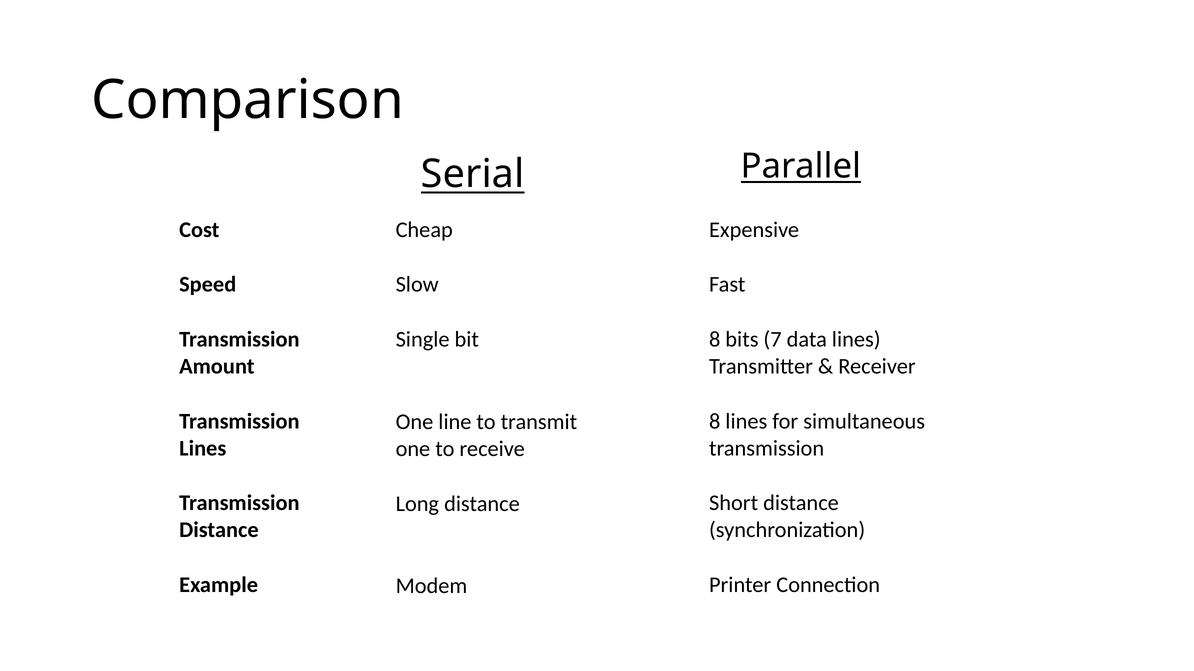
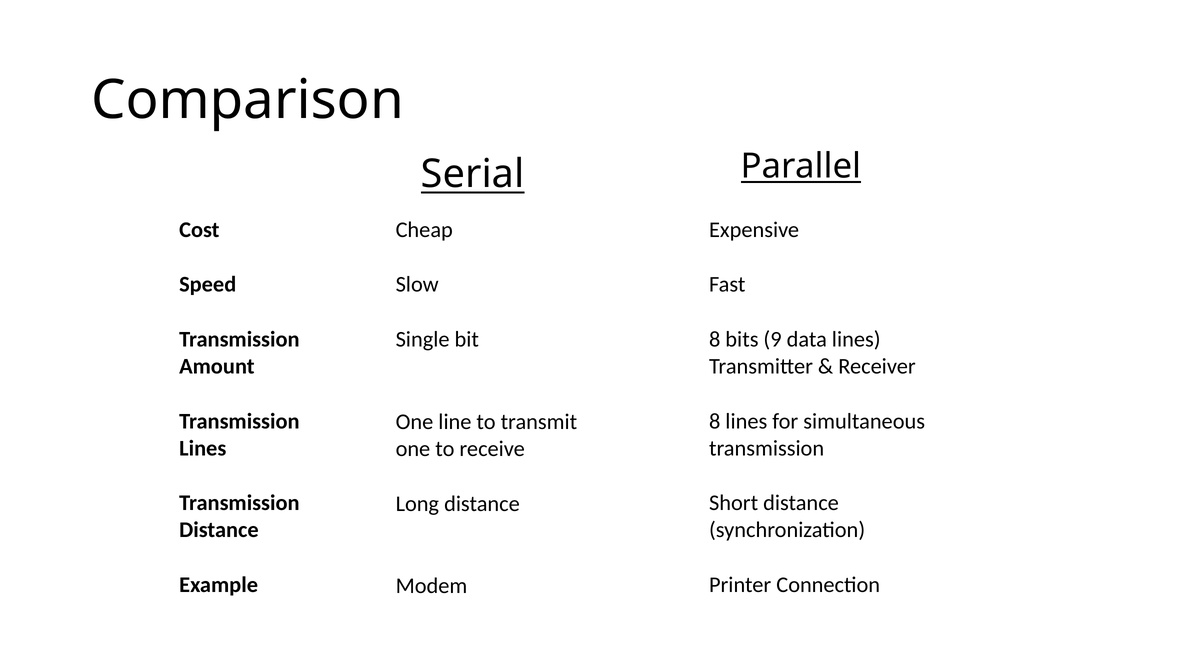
7: 7 -> 9 (773, 340)
